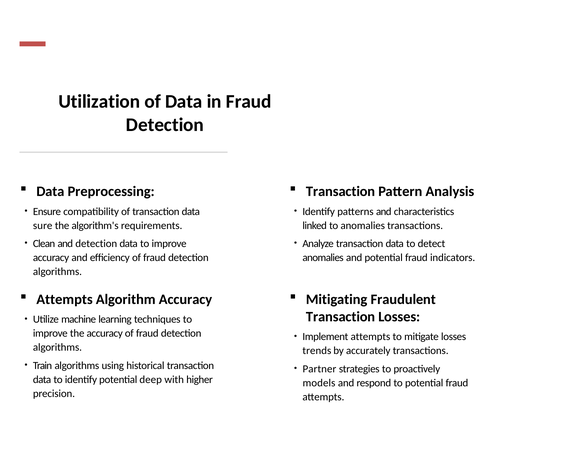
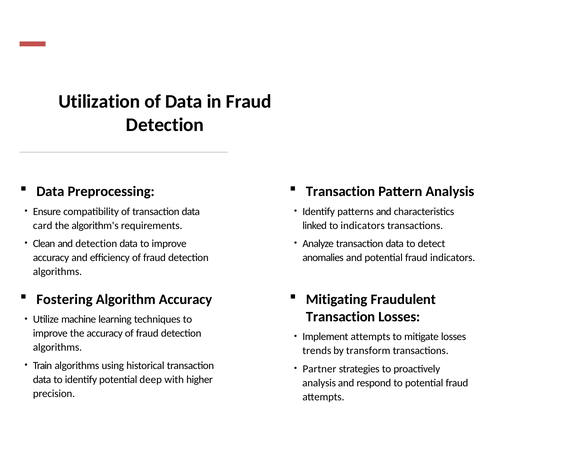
sure: sure -> card (43, 226)
to anomalies: anomalies -> indicators (363, 226)
Attempts: Attempts -> Fostering (64, 299)
accurately: accurately -> transform (368, 351)
models: models -> analysis (319, 383)
